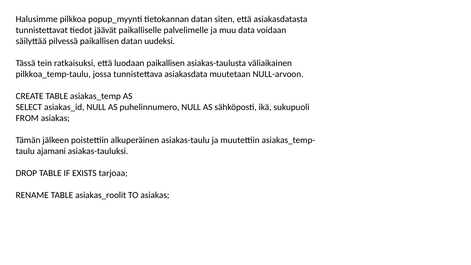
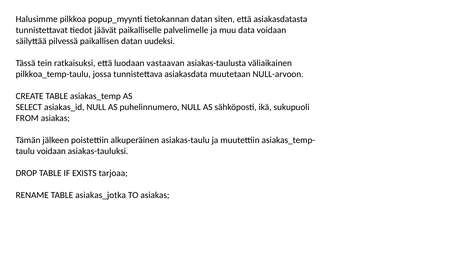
luodaan paikallisen: paikallisen -> vastaavan (166, 63)
ajamani: ajamani -> voidaan (51, 151)
asiakas_roolit: asiakas_roolit -> asiakas_jotka (101, 195)
